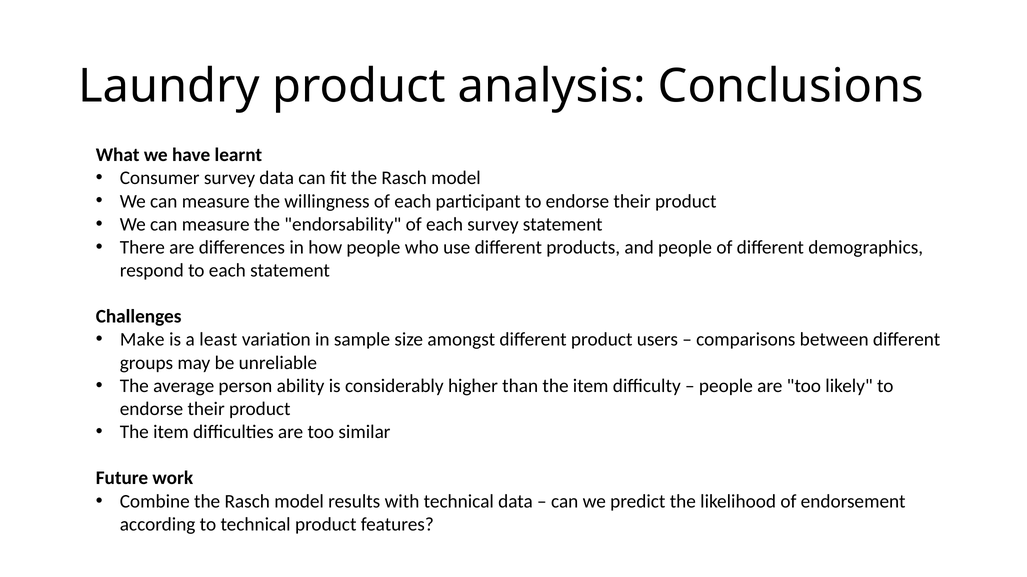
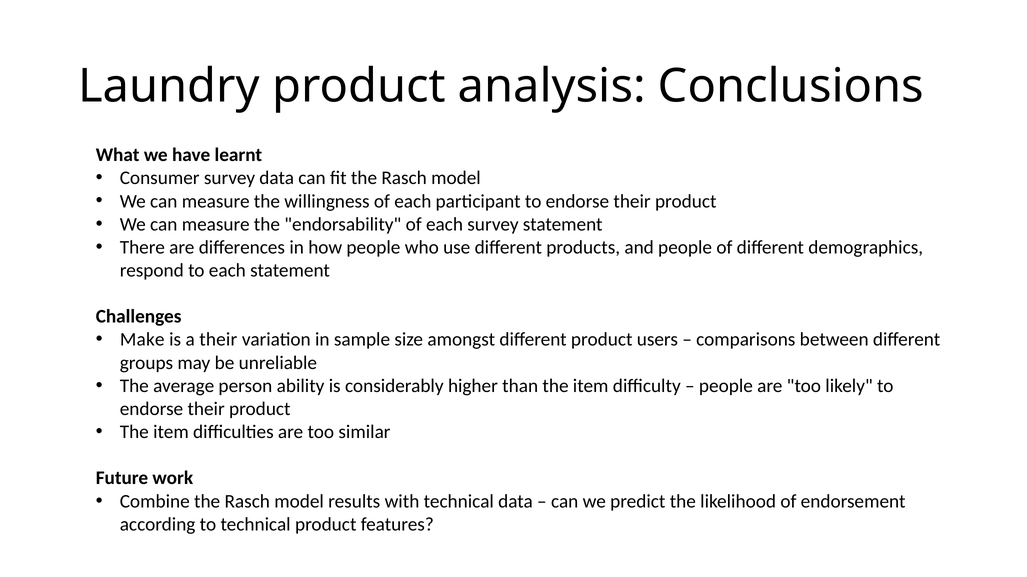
a least: least -> their (218, 340)
